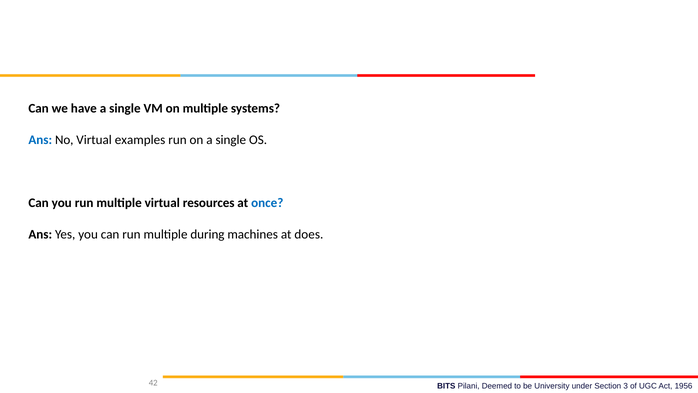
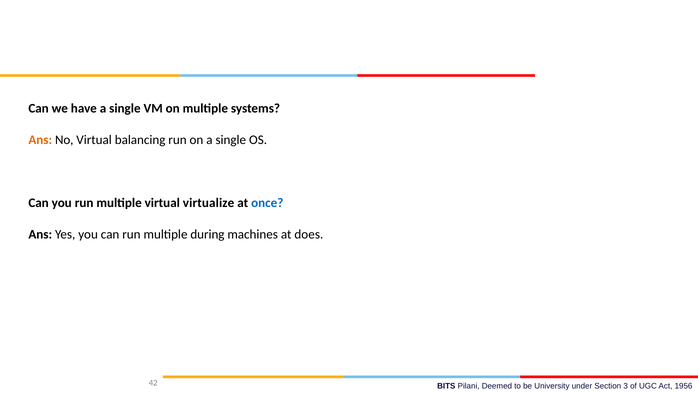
Ans colour: blue -> orange (40, 140)
examples: examples -> balancing (140, 140)
resources: resources -> virtualize (209, 203)
